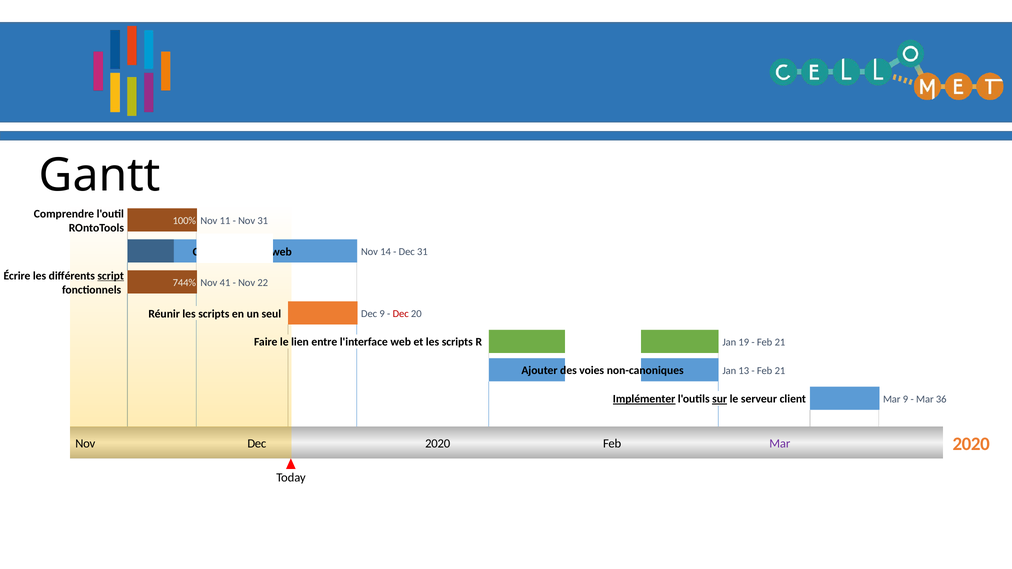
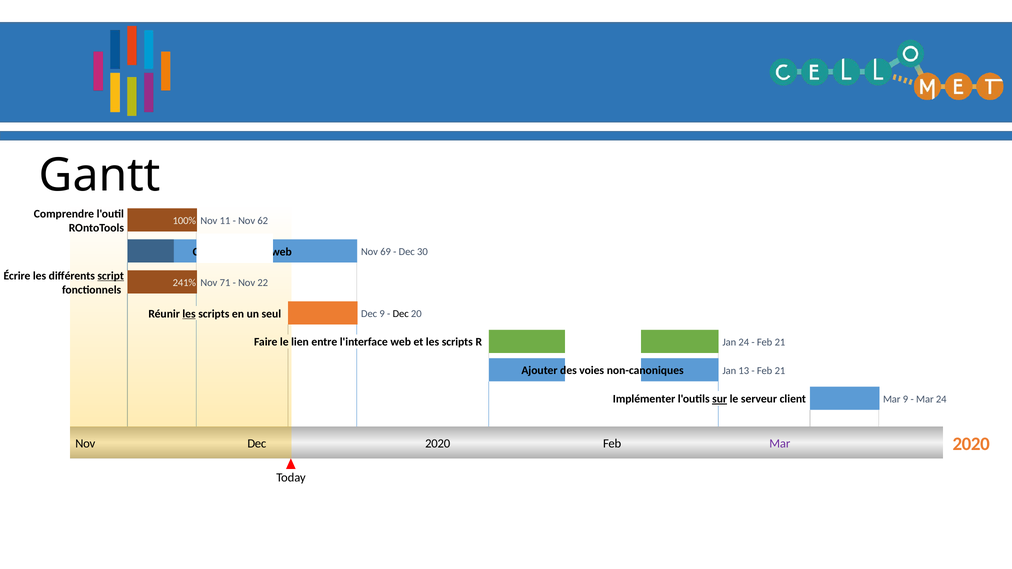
Nov 31: 31 -> 62 (263, 221)
14: 14 -> 69 (386, 252)
Dec 31: 31 -> 30 (422, 252)
744%: 744% -> 241% (184, 283)
41: 41 -> 71 (225, 283)
les underline: none -> present (189, 314)
Dec colour: red -> black (401, 314)
Jan 19: 19 -> 24 (744, 342)
Implémenter underline: present -> none (644, 399)
Mar 36: 36 -> 24 (941, 399)
